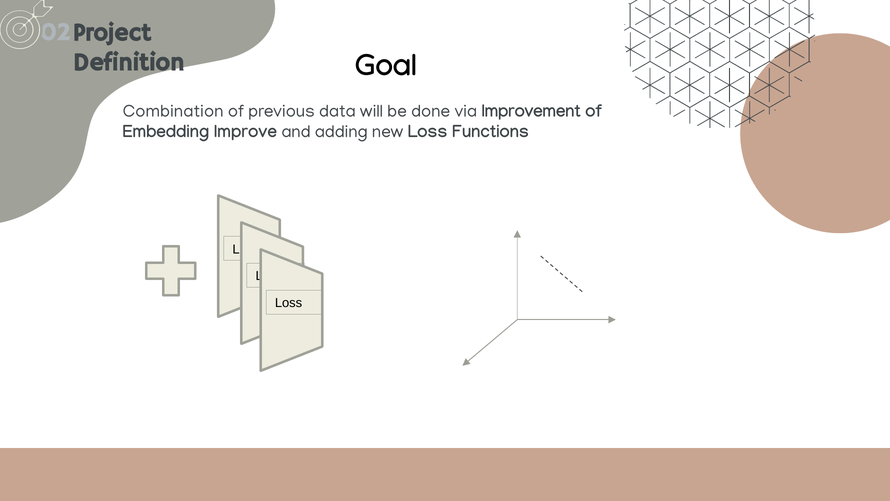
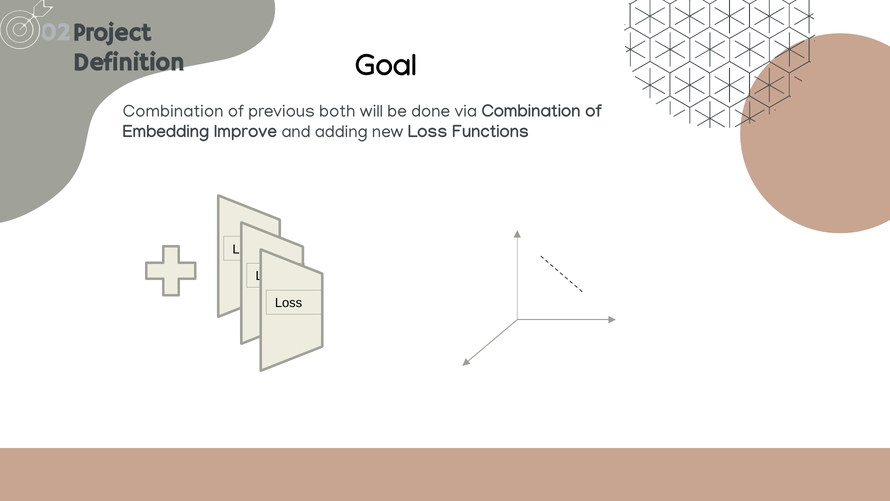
data: data -> both (337, 111)
via Improvement: Improvement -> Combination (531, 111)
